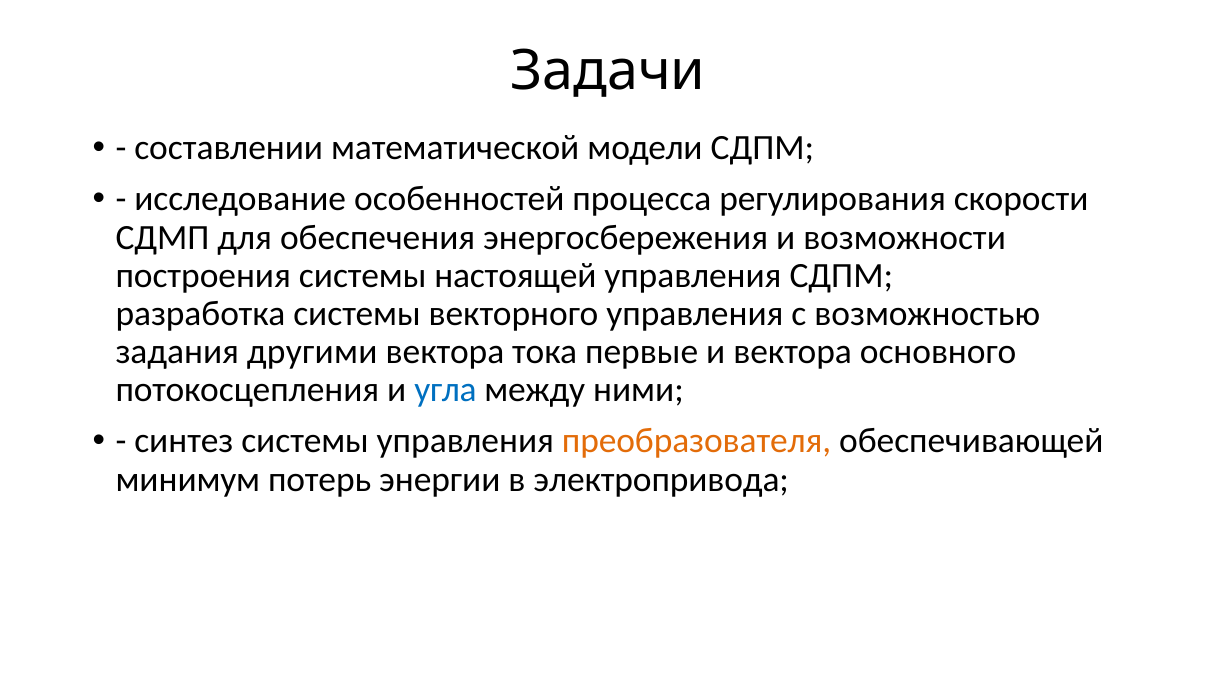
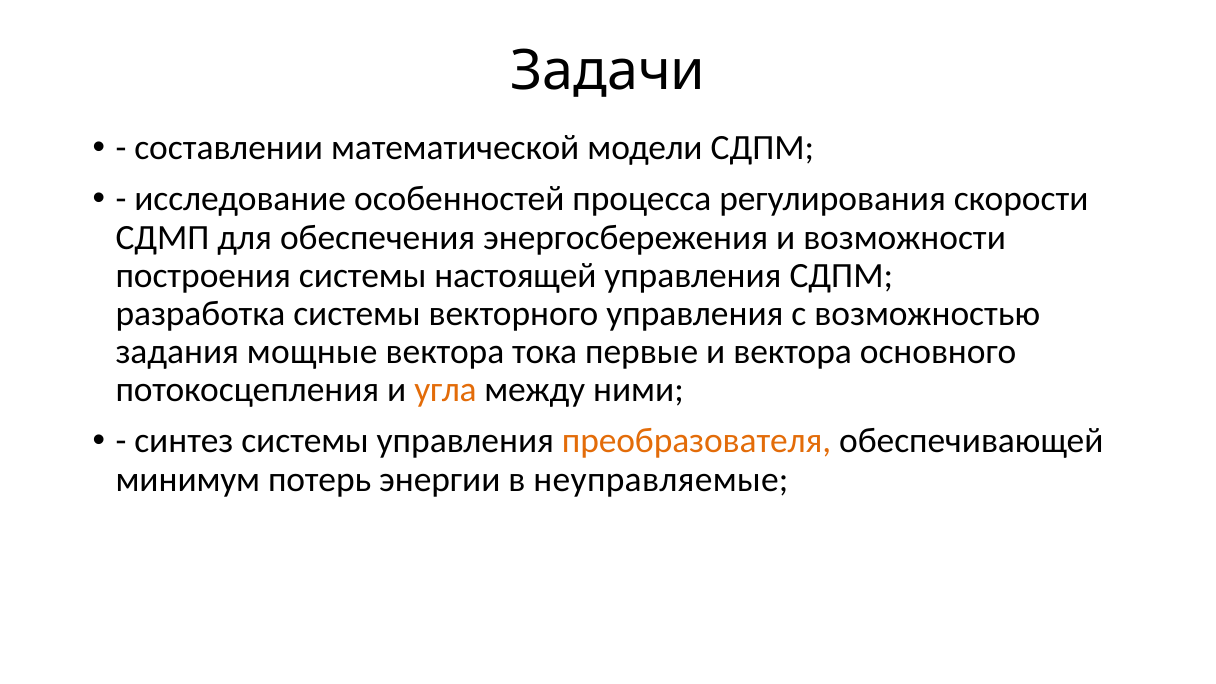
другими: другими -> мощные (312, 352)
угла colour: blue -> orange (446, 390)
электропривода: электропривода -> неуправляемые (661, 479)
